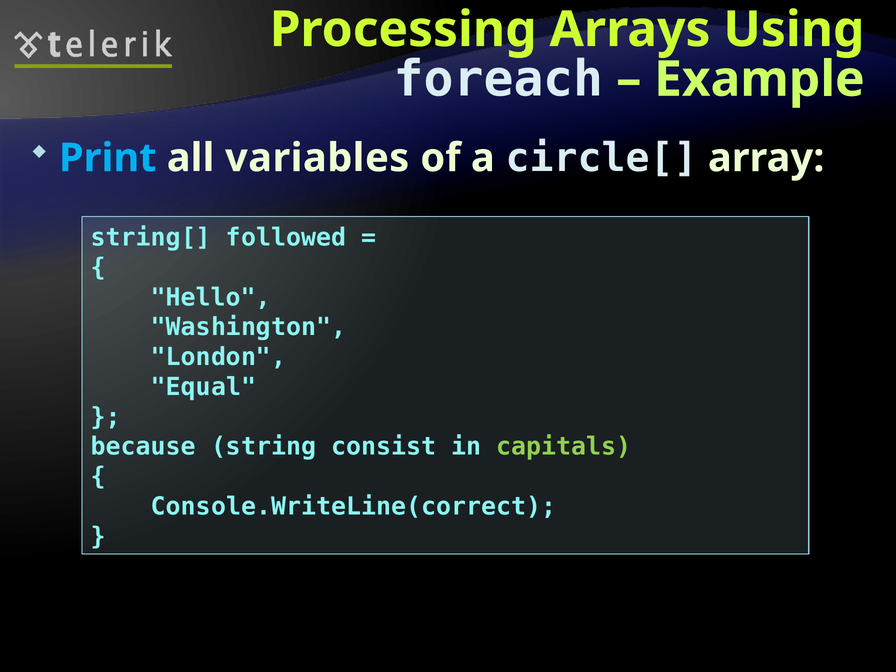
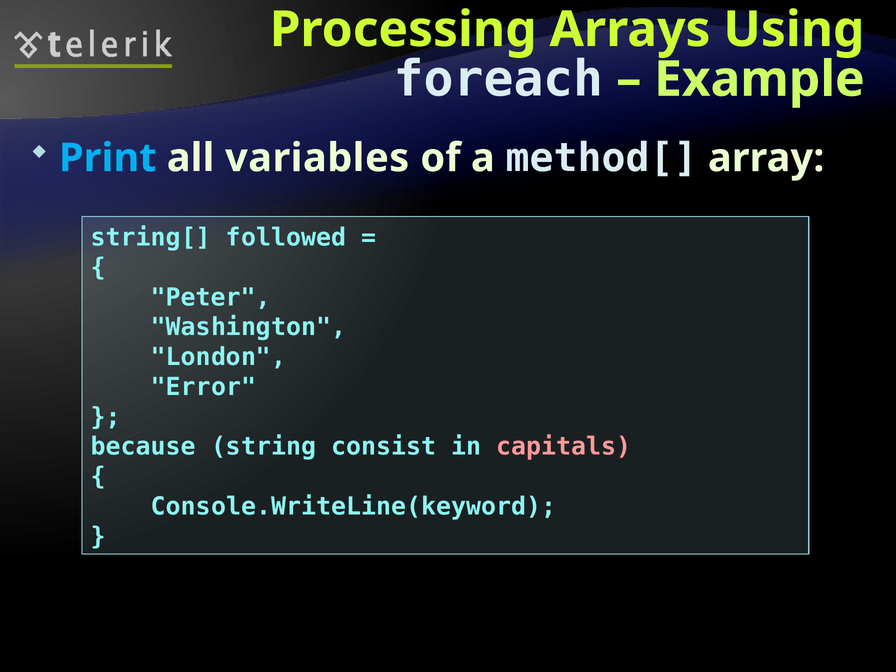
circle[: circle[ -> method[ (602, 158)
Hello: Hello -> Peter (211, 297)
Equal: Equal -> Error (203, 387)
capitals colour: light green -> pink (564, 447)
Console.WriteLine(correct: Console.WriteLine(correct -> Console.WriteLine(keyword (354, 507)
